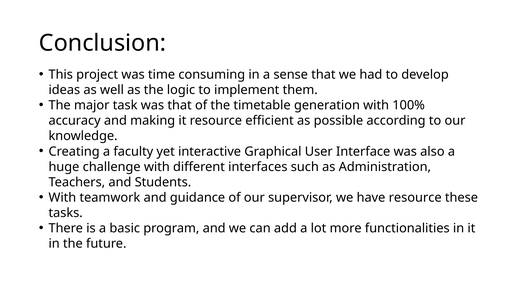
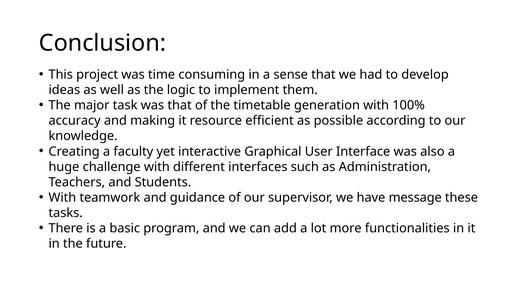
have resource: resource -> message (415, 197)
